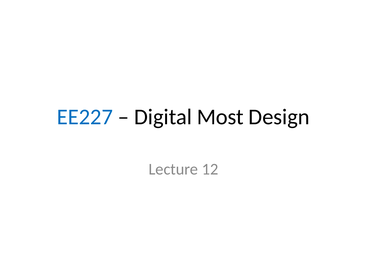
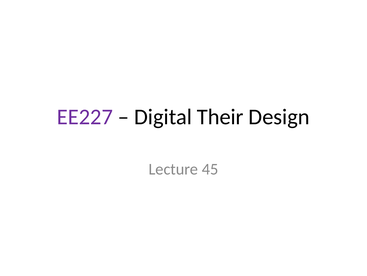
EE227 colour: blue -> purple (85, 117)
Most: Most -> Their (220, 117)
12: 12 -> 45 (210, 169)
